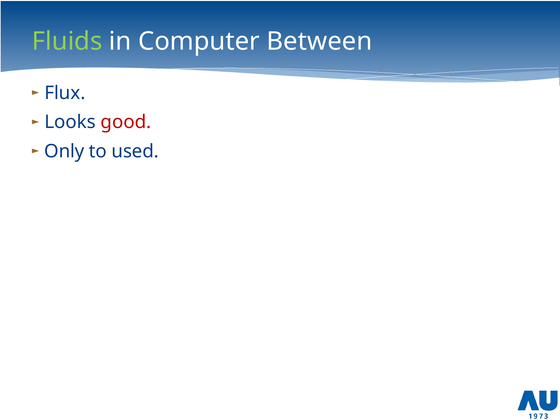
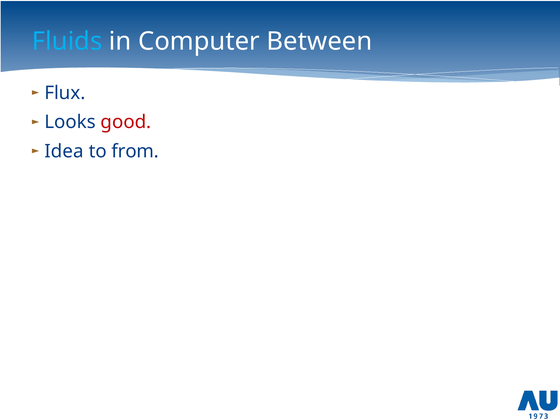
Fluids colour: light green -> light blue (67, 41)
Only: Only -> Idea (64, 151)
used: used -> from (135, 151)
